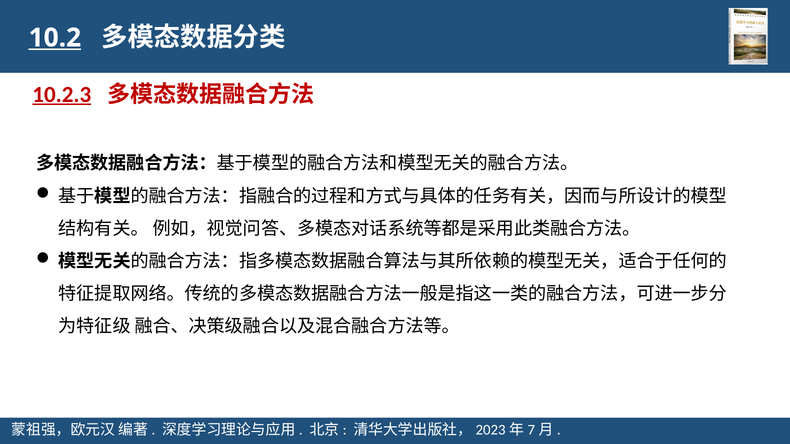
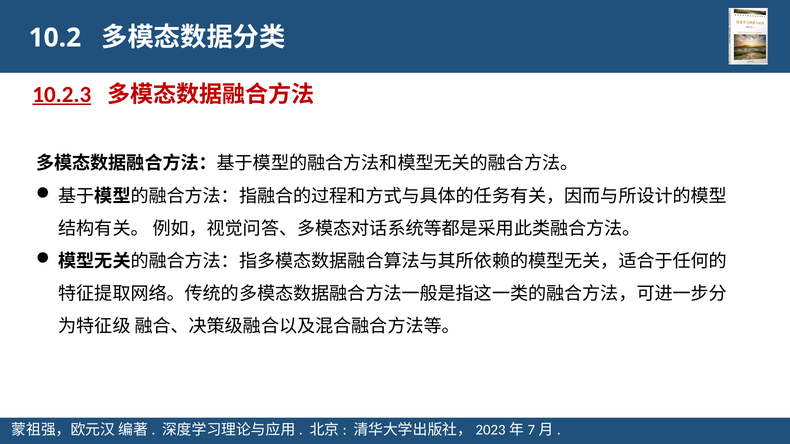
10.2 underline: present -> none (55, 38)
